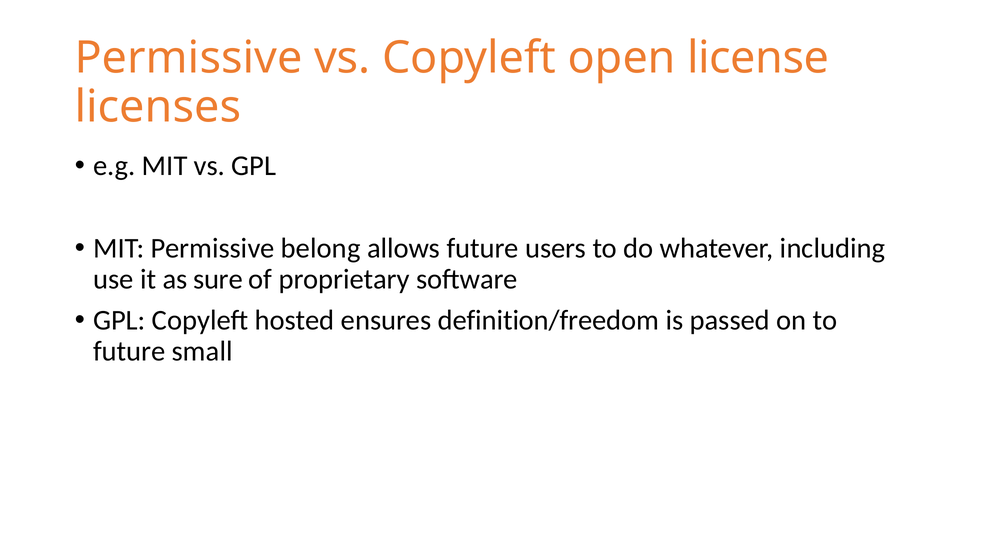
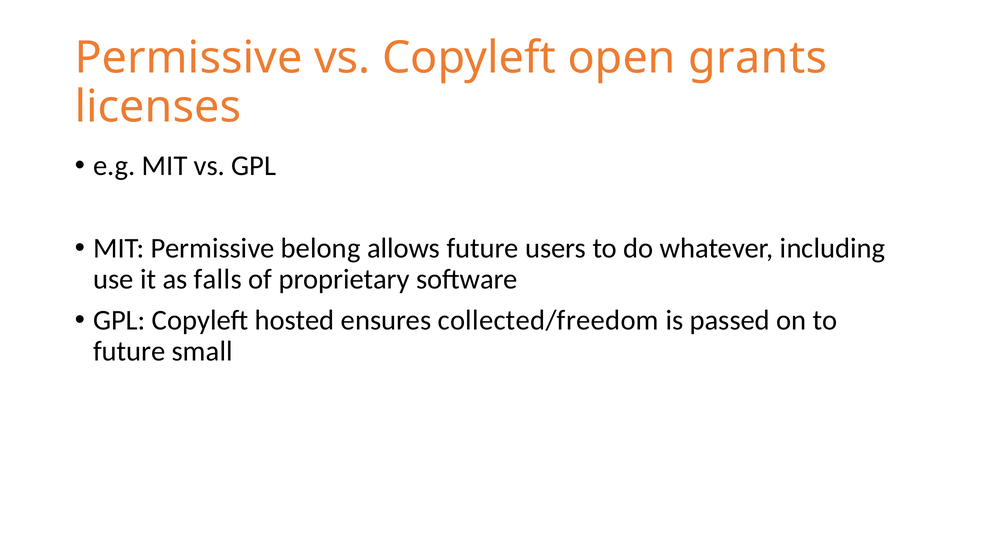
license: license -> grants (758, 58)
sure: sure -> falls (218, 279)
definition/freedom: definition/freedom -> collected/freedom (548, 320)
